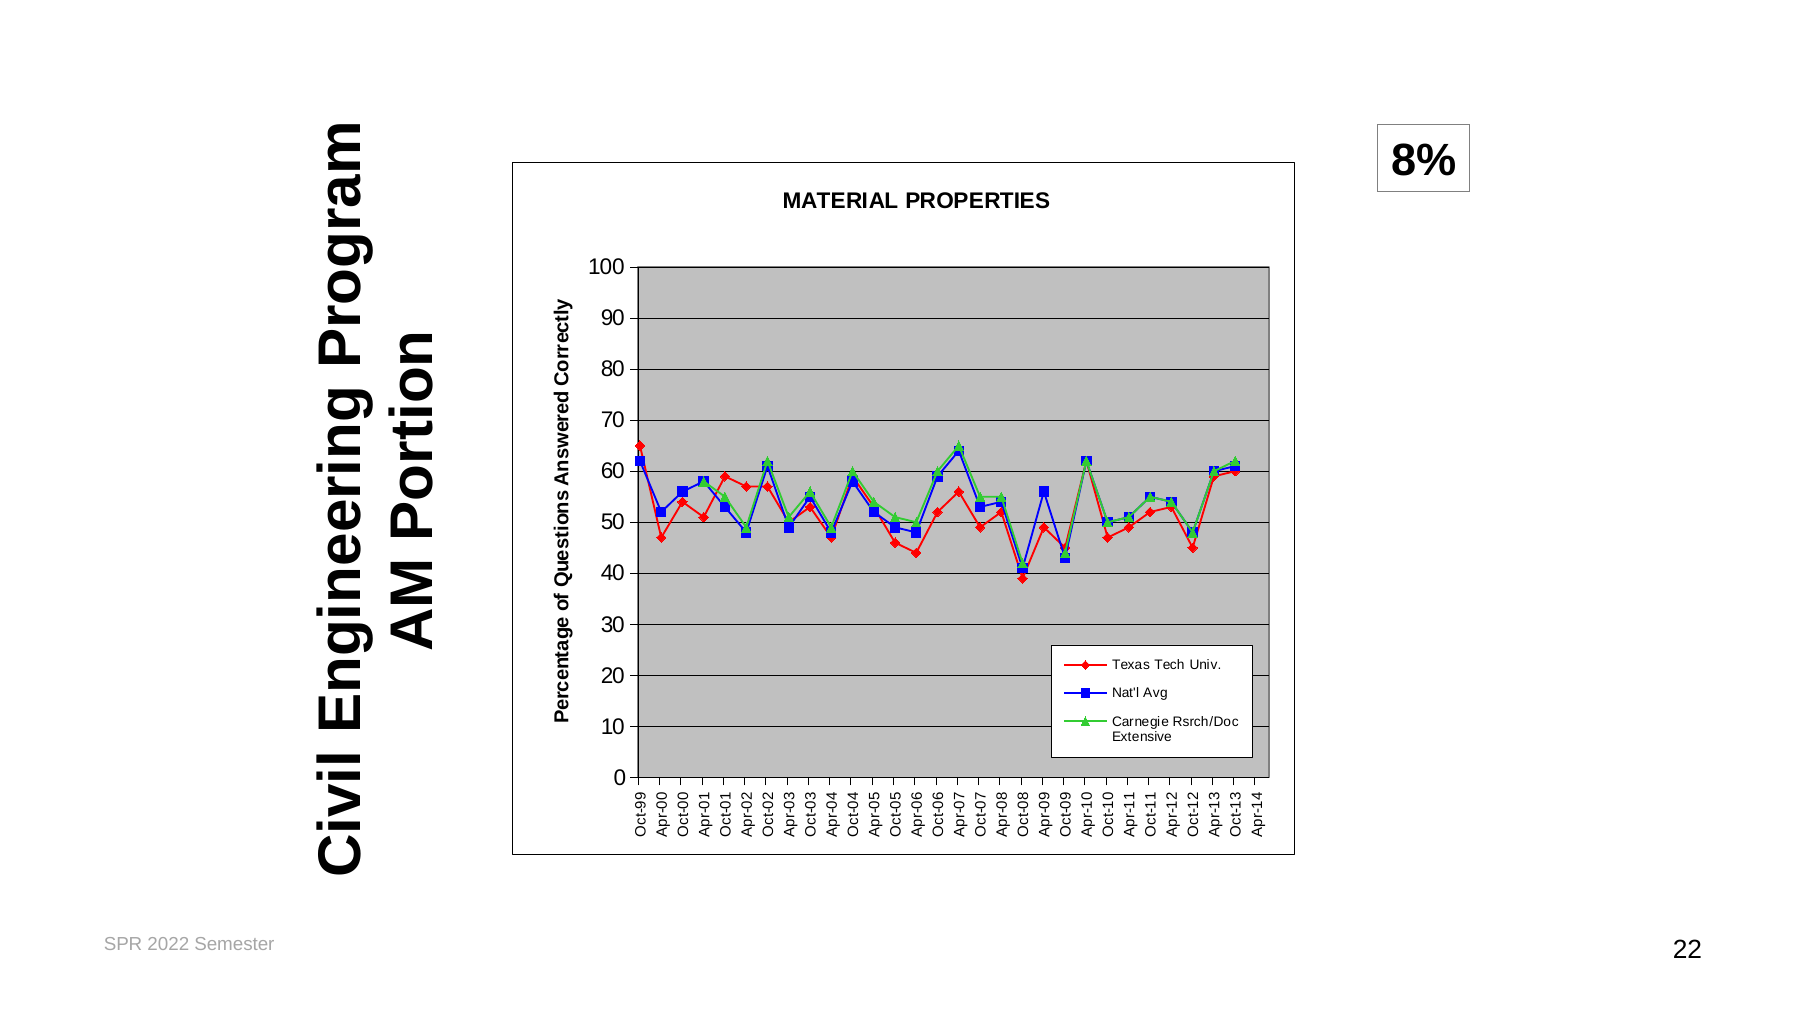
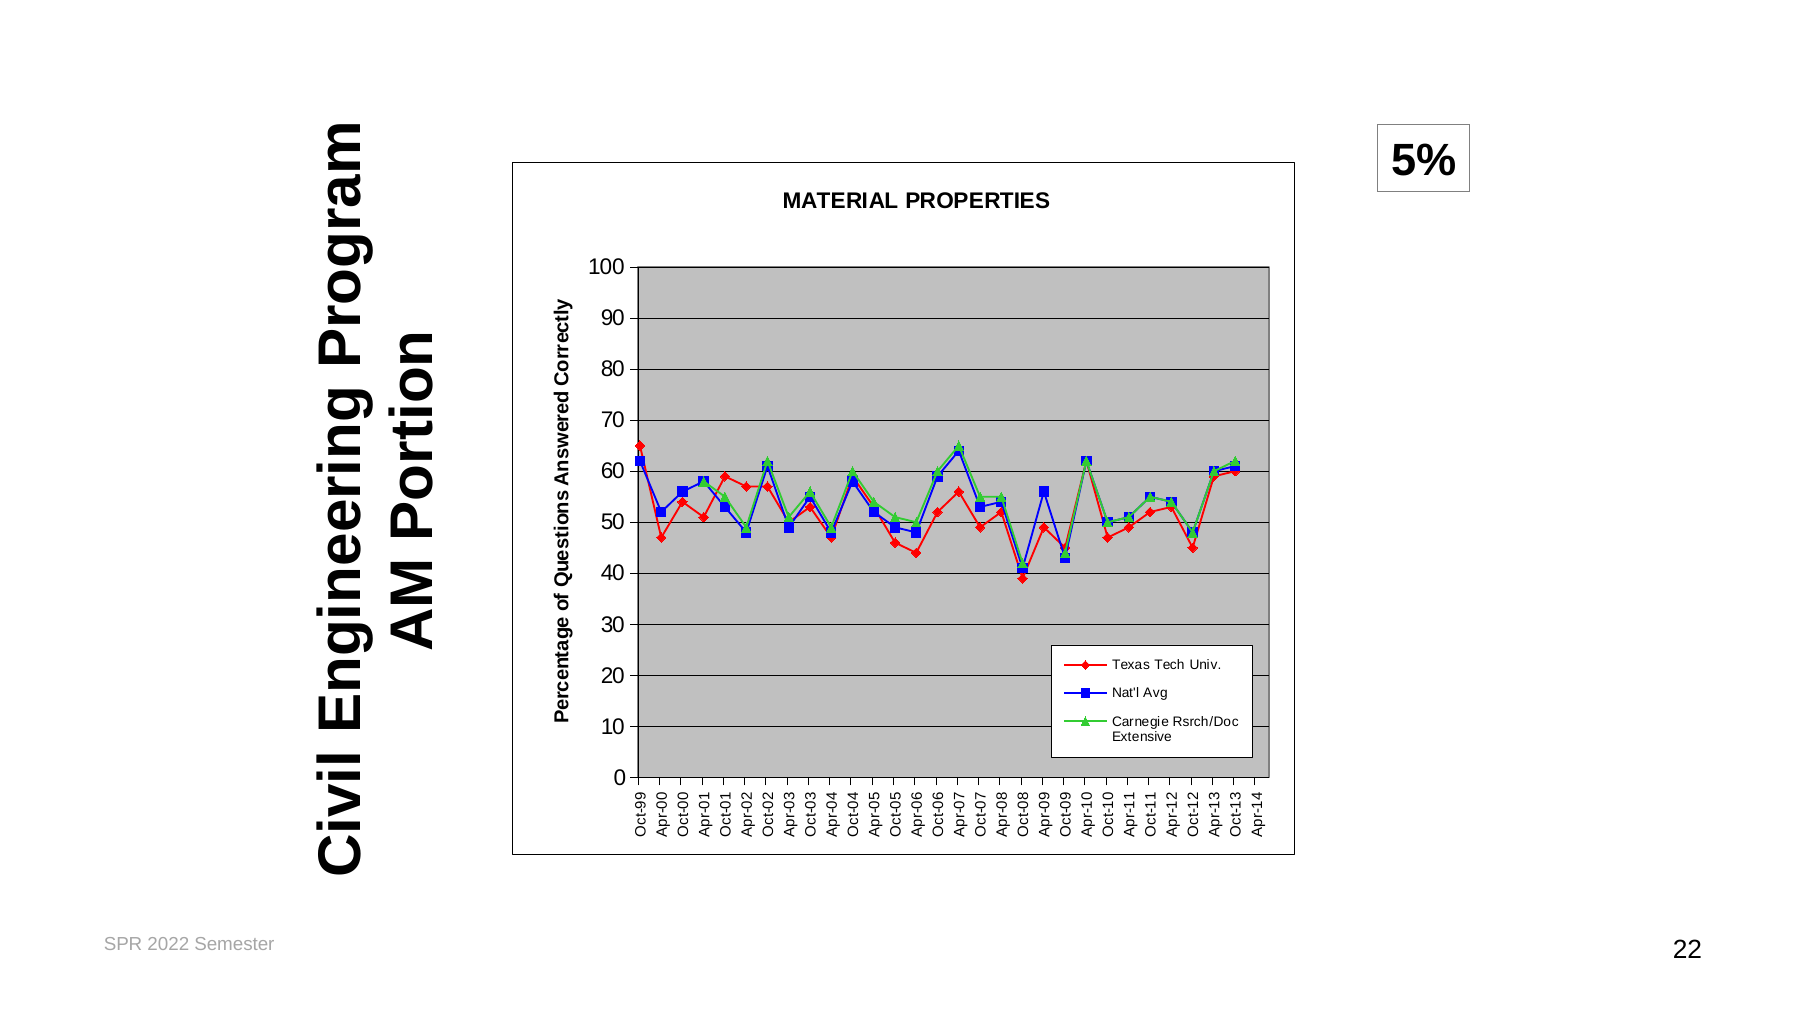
8%: 8% -> 5% (1424, 161)
